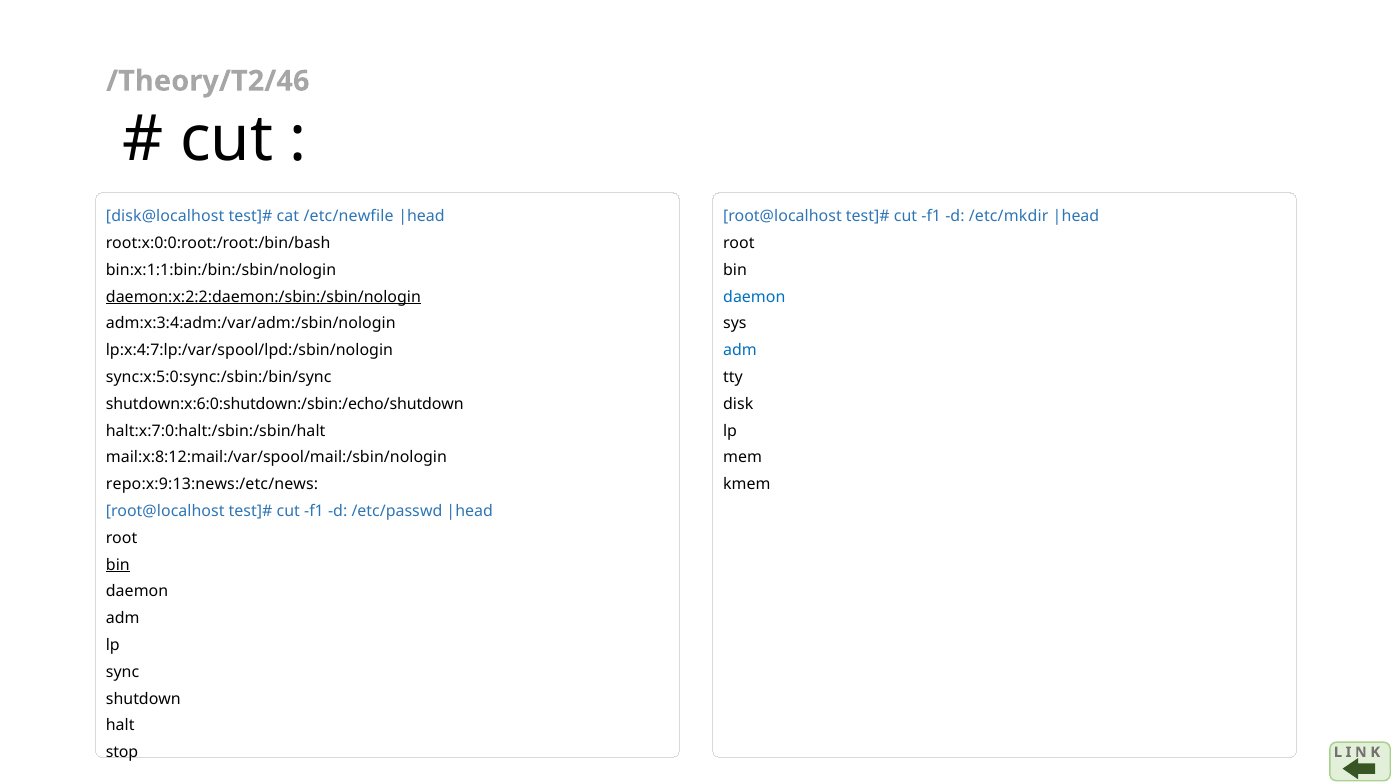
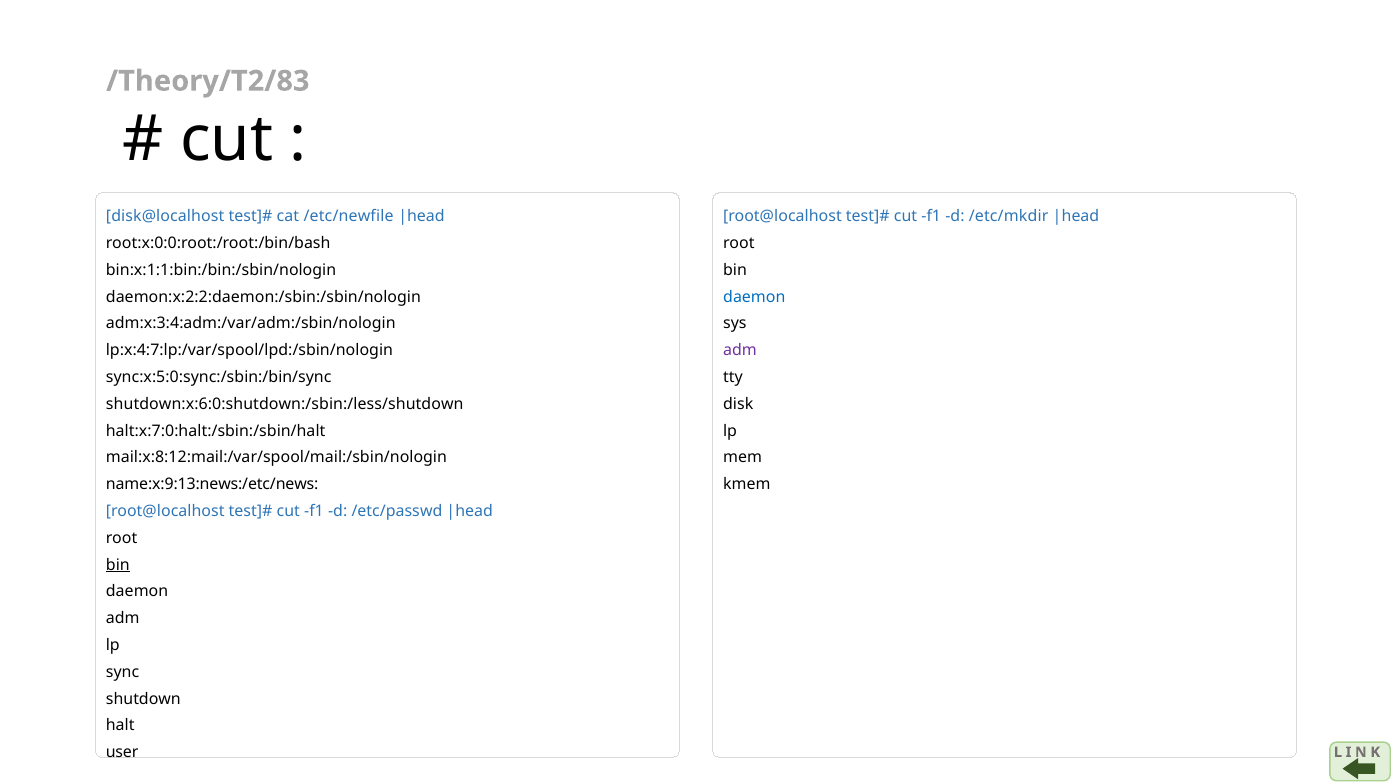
/Theory/T2/46: /Theory/T2/46 -> /Theory/T2/83 (208, 81)
daemon:x:2:2:daemon:/sbin:/sbin/nologin underline: present -> none (263, 297)
adm colour: blue -> purple (740, 350)
shutdown:x:6:0:shutdown:/sbin:/echo/shutdown: shutdown:x:6:0:shutdown:/sbin:/echo/shutdown -> shutdown:x:6:0:shutdown:/sbin:/less/shutdown (285, 404)
repo:x:9:13:news:/etc/news: repo:x:9:13:news:/etc/news -> name:x:9:13:news:/etc/news (212, 484)
stop: stop -> user (122, 752)
